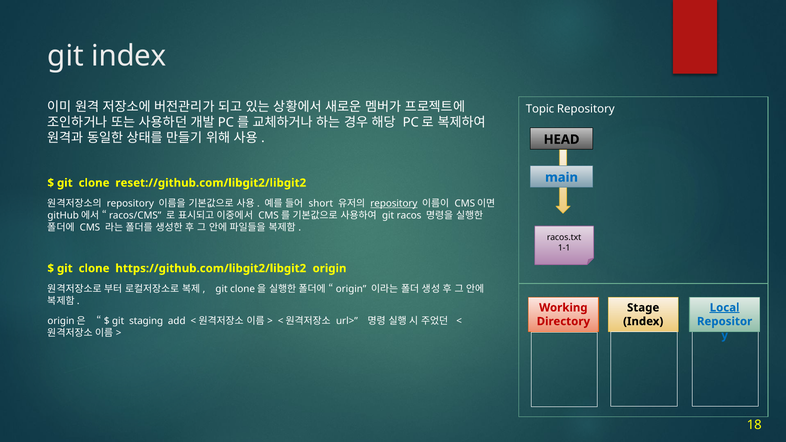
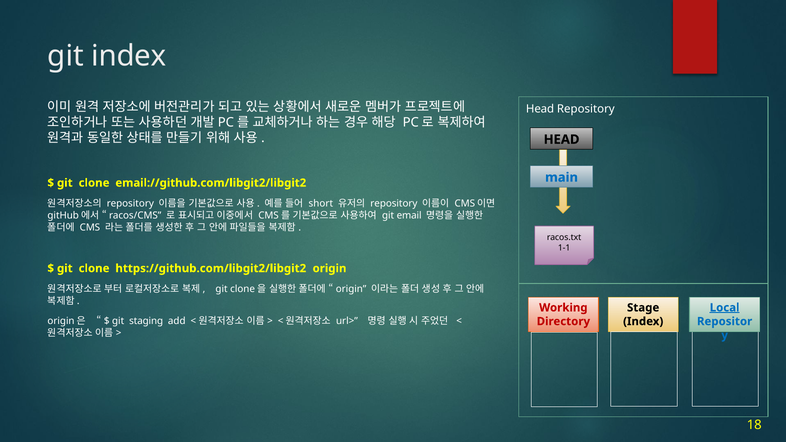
Topic: Topic -> Head (540, 109)
reset://github.com/libgit2/libgit2: reset://github.com/libgit2/libgit2 -> email://github.com/libgit2/libgit2 (211, 183)
repository underline: present -> none (394, 204)
racos: racos -> email (409, 216)
